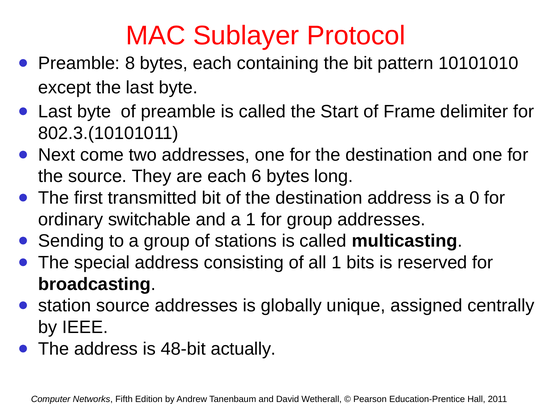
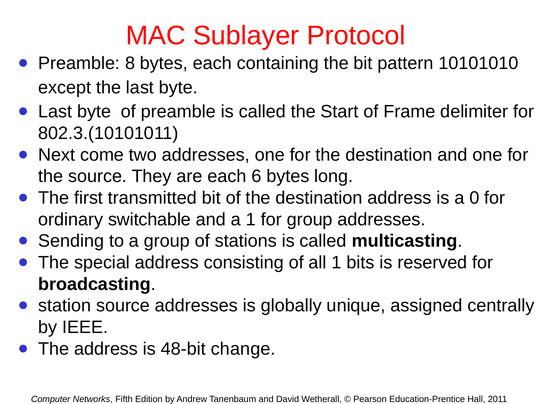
actually: actually -> change (243, 349)
